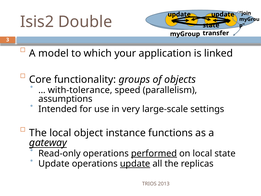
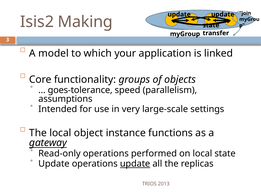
Double: Double -> Making (85, 22)
with-tolerance: with-tolerance -> goes-tolerance (80, 90)
performed underline: present -> none (154, 153)
